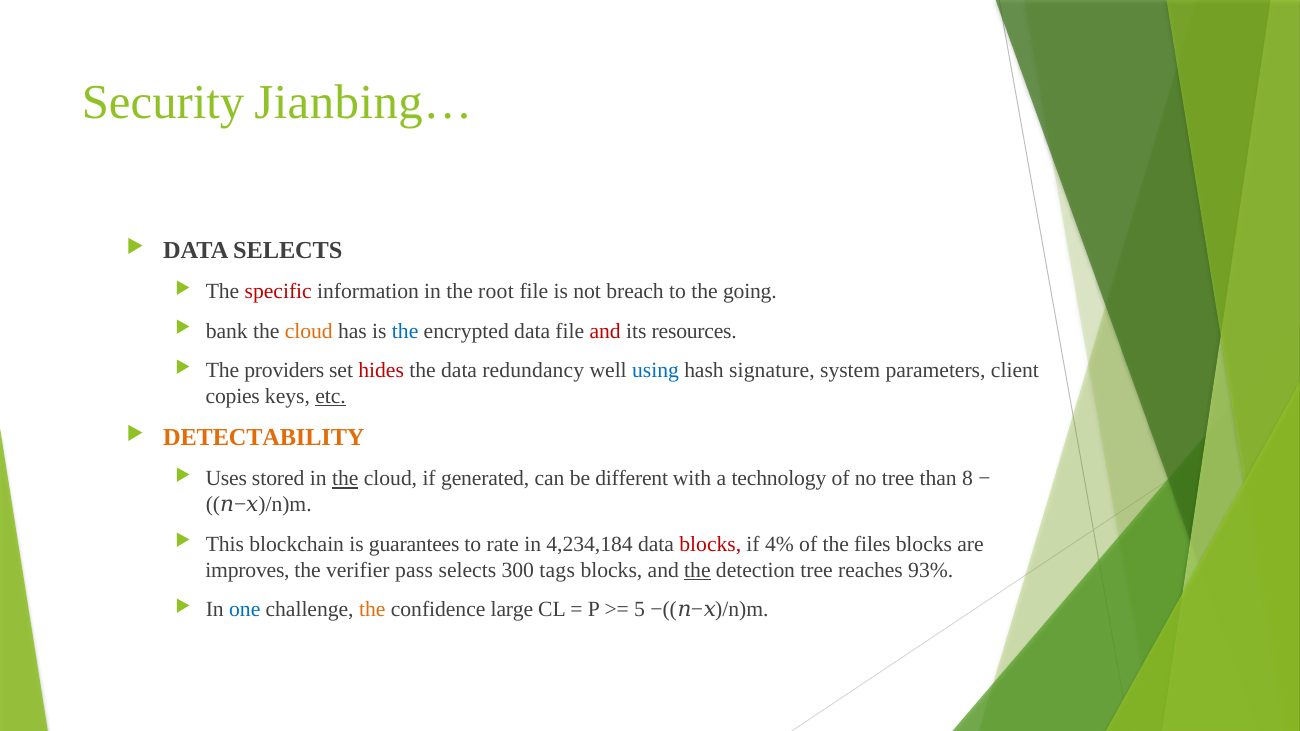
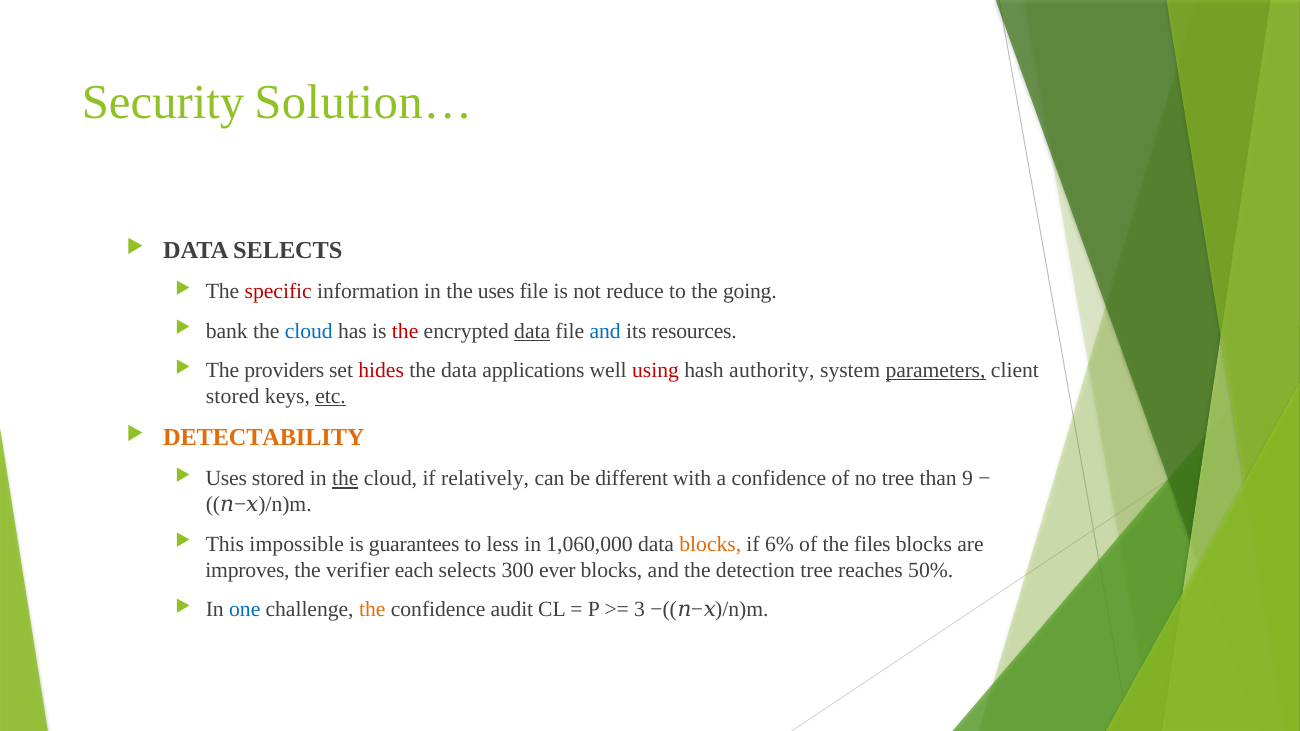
Jianbing…: Jianbing… -> Solution… (363, 103)
the root: root -> uses (496, 292)
breach: breach -> reduce (635, 292)
cloud colour: orange -> blue (309, 331)
the colour: blue -> red (405, 331)
data underline: none -> present (532, 331)
and colour: red -> blue (605, 331)
redundancy: redundancy -> applications (533, 371)
using colour: blue -> red (655, 371)
signature: signature -> authority (772, 371)
parameters underline: none -> present (936, 371)
copies: copies -> stored (233, 397)
generated: generated -> relatively (485, 479)
a technology: technology -> confidence (779, 479)
8: 8 -> 9 (968, 479)
blockchain: blockchain -> impossible (297, 544)
rate: rate -> less (503, 544)
4,234,184: 4,234,184 -> 1,060,000 (590, 544)
blocks colour: red -> orange (710, 544)
4%: 4% -> 6% (780, 544)
pass: pass -> each (414, 570)
tags: tags -> ever (557, 570)
the underline: present -> none (697, 570)
93%: 93% -> 50% (931, 570)
large: large -> audit (512, 610)
5: 5 -> 3 (640, 610)
